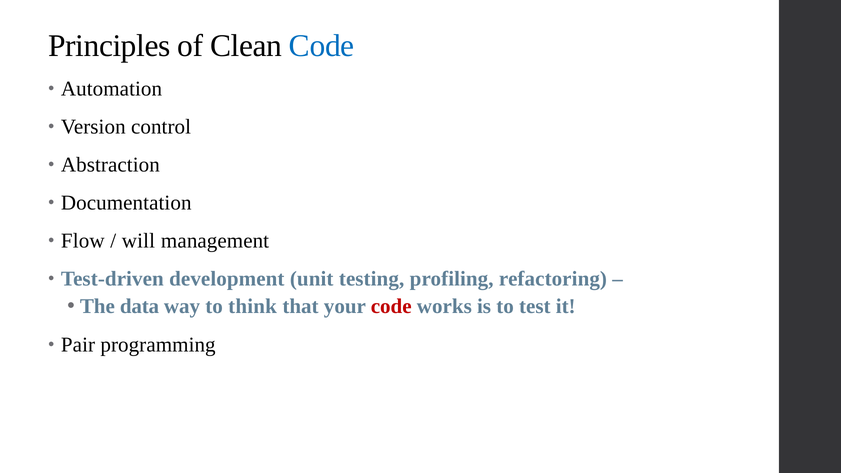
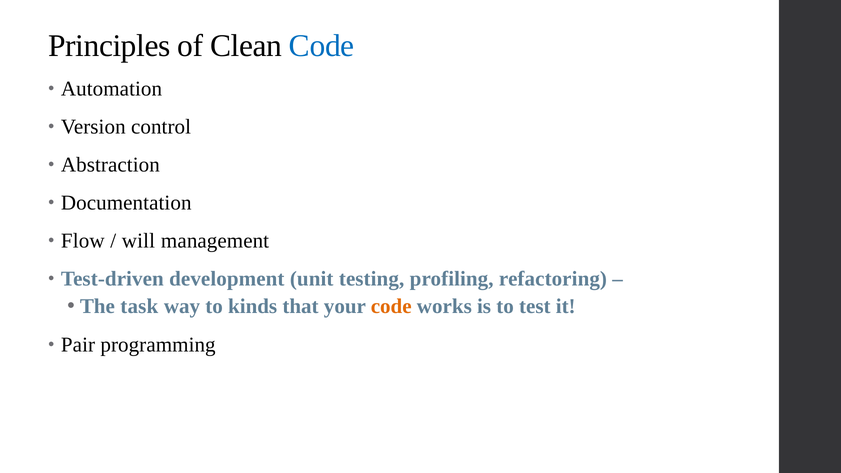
data: data -> task (139, 306)
think: think -> kinds (253, 306)
code colour: red -> orange (391, 306)
